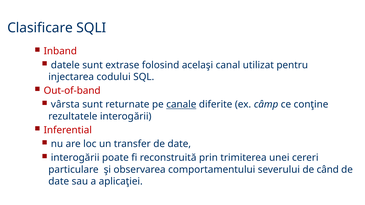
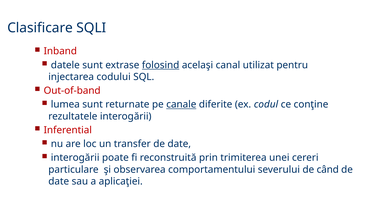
folosind underline: none -> present (161, 65)
vârsta: vârsta -> lumea (65, 105)
câmp: câmp -> codul (266, 105)
